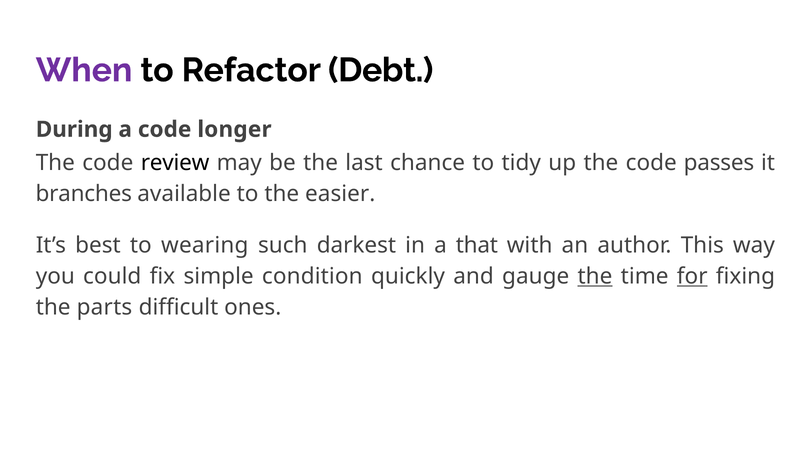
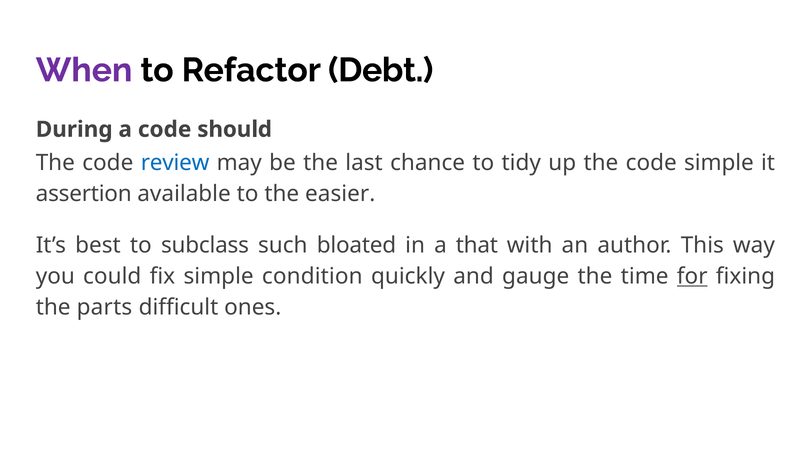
longer: longer -> should (235, 129)
review colour: black -> blue (175, 163)
code passes: passes -> simple (719, 163)
branches: branches -> assertion (84, 194)
wearing: wearing -> subclass (205, 245)
darkest: darkest -> bloated (356, 245)
the underline: present -> none (595, 276)
